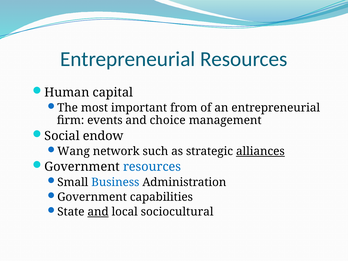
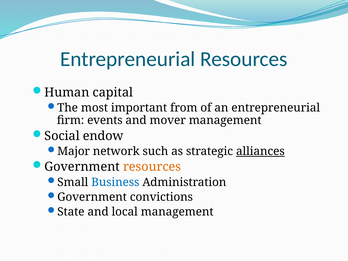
choice: choice -> mover (168, 120)
Wang: Wang -> Major (74, 151)
resources colour: blue -> orange (152, 167)
capabilities: capabilities -> convictions (161, 197)
and underline: present -> none (98, 212)
local sociocultural: sociocultural -> management (177, 212)
